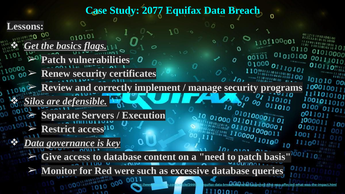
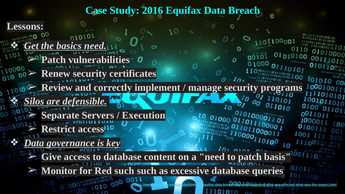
2077: 2077 -> 2016 (153, 11)
basics flags: flags -> need (95, 46)
Red were: were -> such (124, 171)
